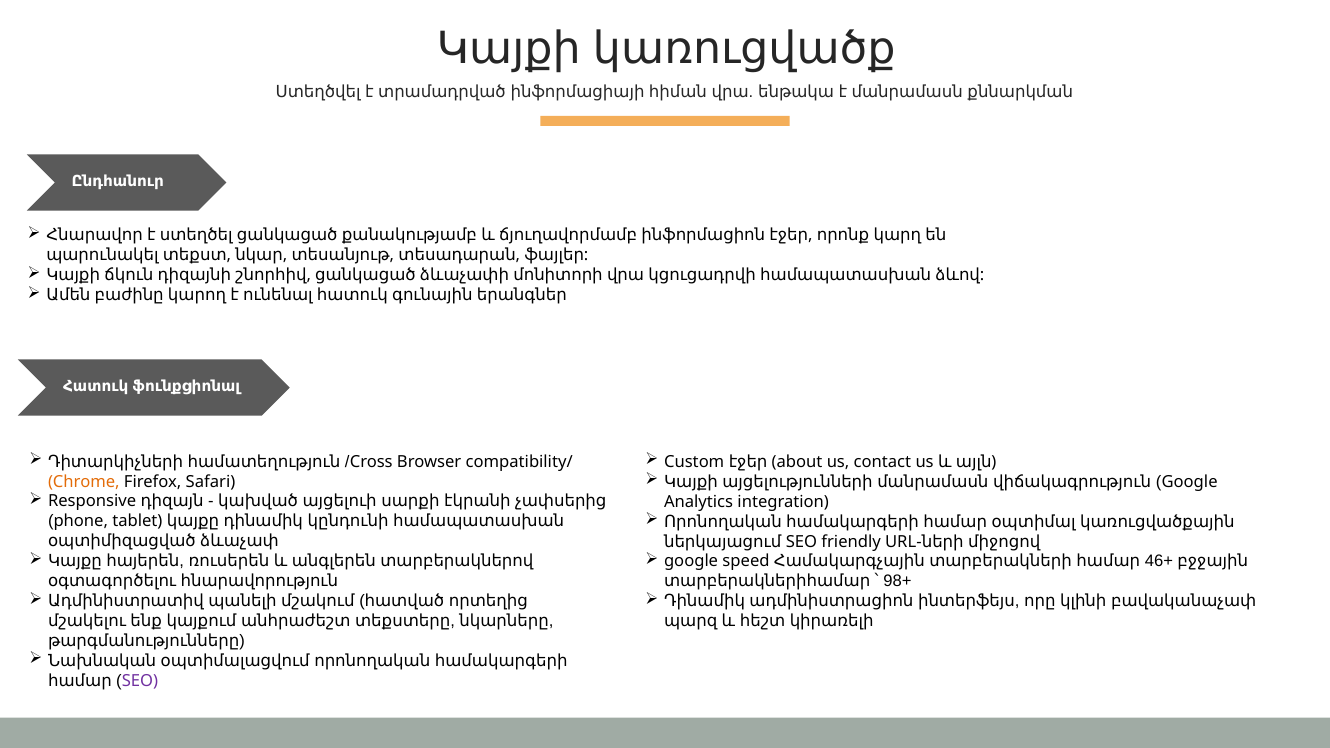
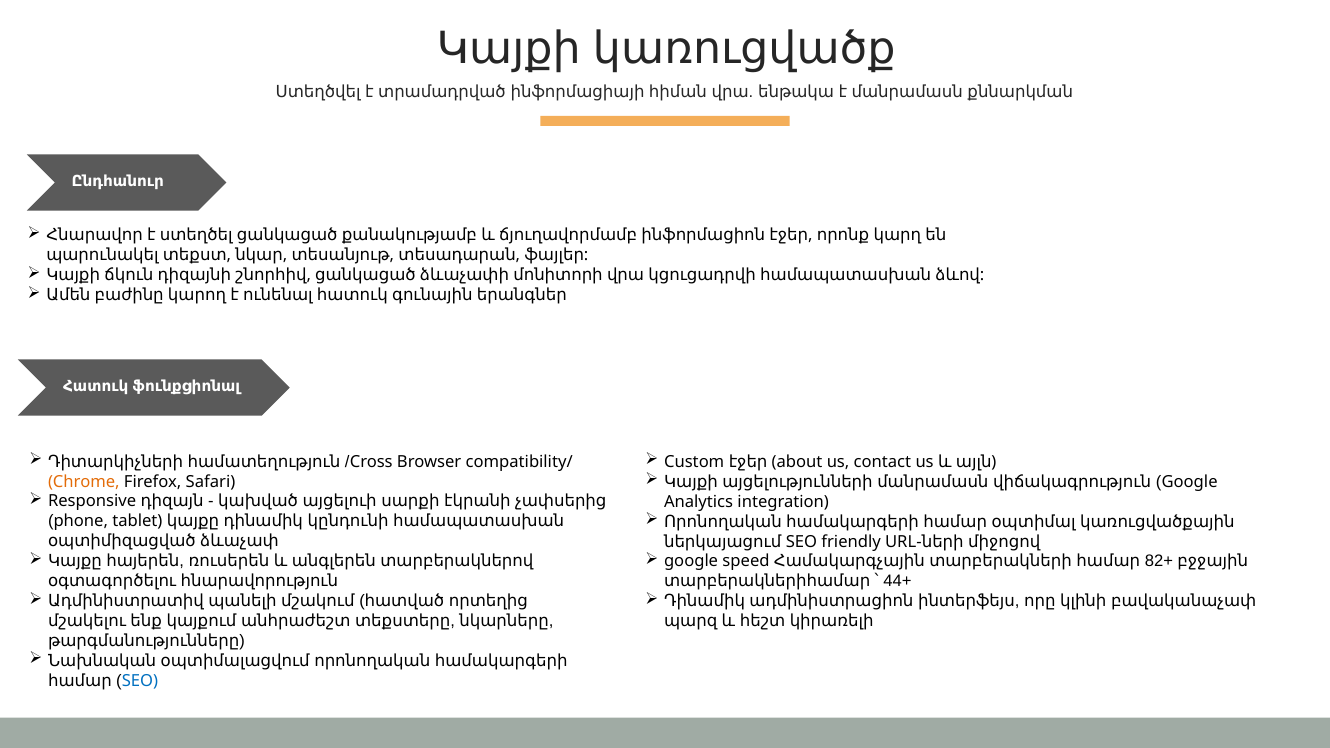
46+: 46+ -> 82+ (1159, 562)
98+: 98+ -> 44+ (898, 582)
SEO colour: purple -> blue (140, 681)
